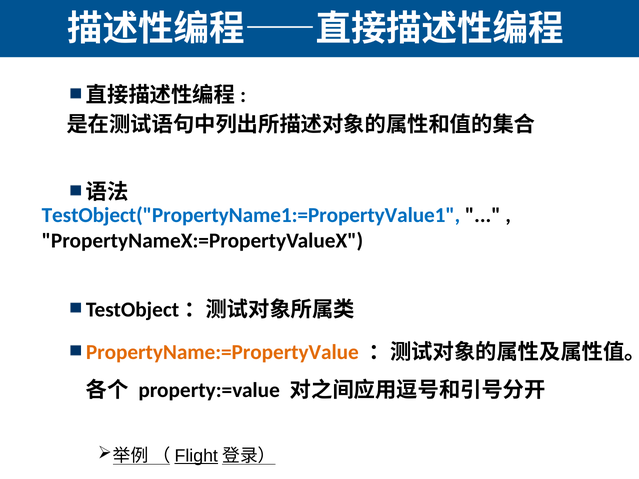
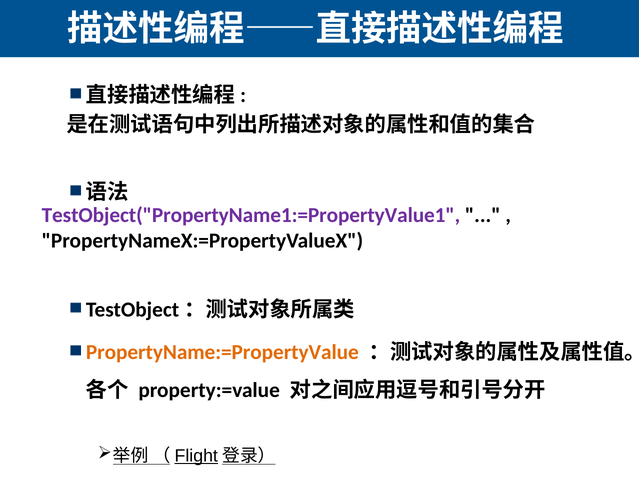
TestObject("PropertyName1:=PropertyValue1 colour: blue -> purple (251, 215)
